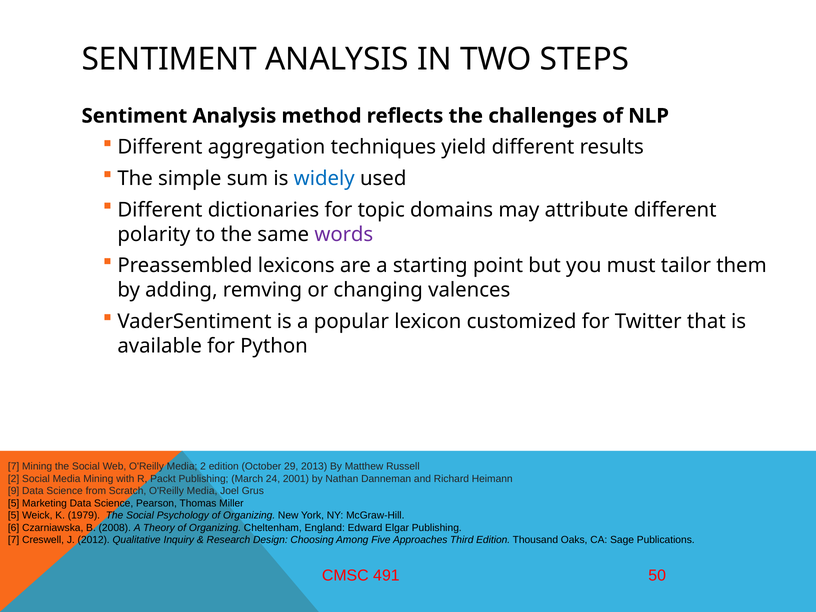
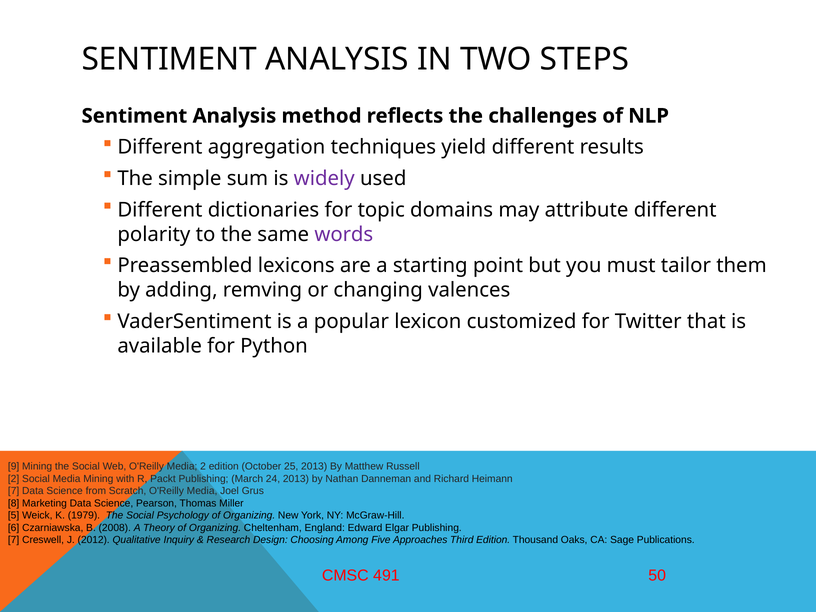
widely colour: blue -> purple (324, 179)
7: 7 -> 9 (14, 466)
29: 29 -> 25 (291, 466)
24 2001: 2001 -> 2013 (296, 479)
9: 9 -> 7 (14, 491)
5: 5 -> 8 (14, 503)
